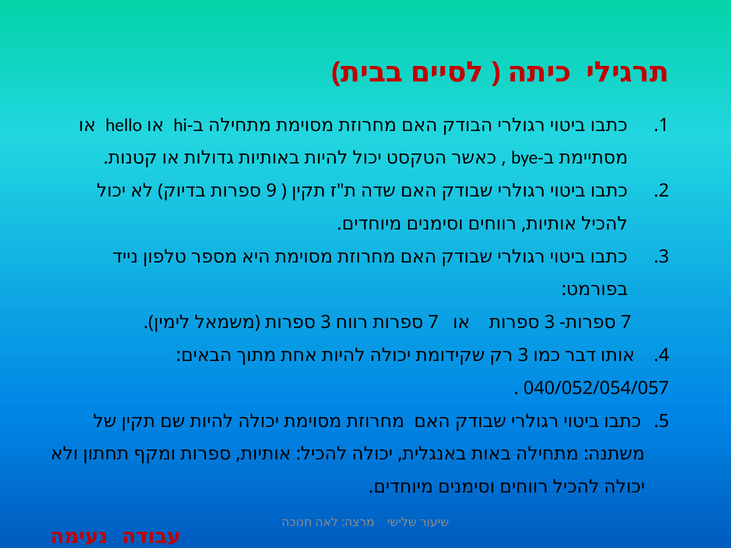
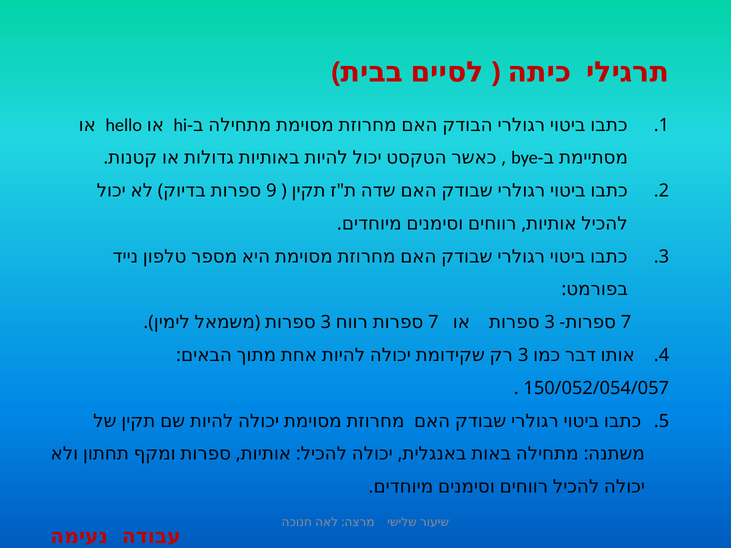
040/052/054/057: 040/052/054/057 -> 150/052/054/057 (596, 388)
